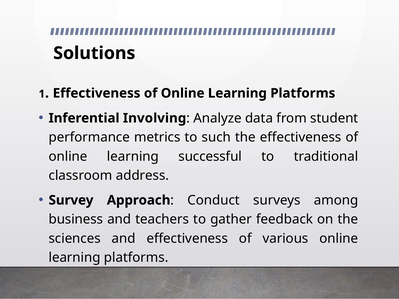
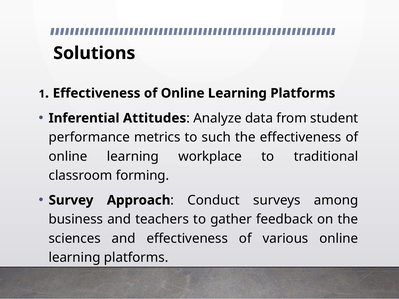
Involving: Involving -> Attitudes (155, 118)
successful: successful -> workplace (210, 157)
address: address -> forming (143, 176)
